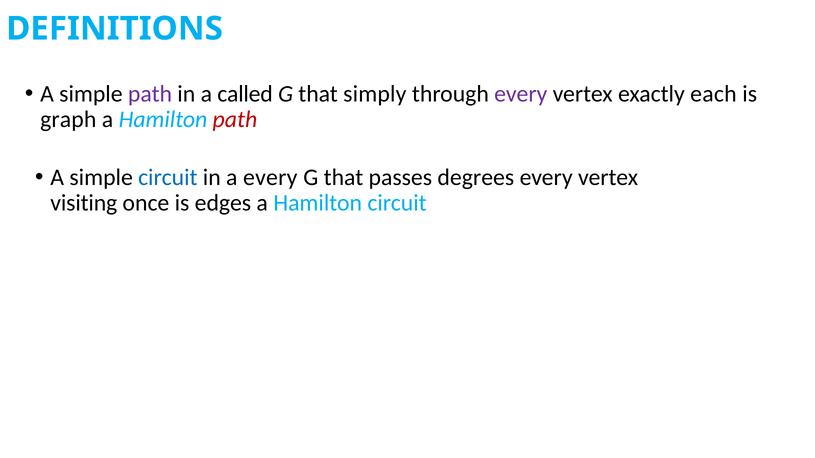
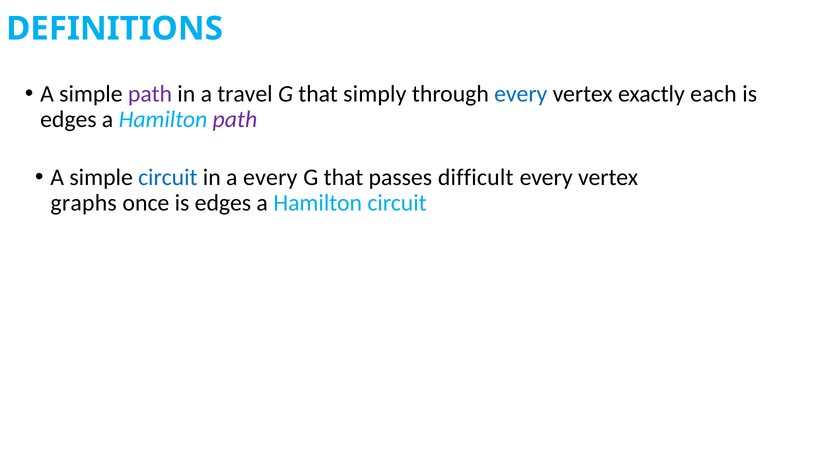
called: called -> travel (245, 94)
every colour: purple -> blue (521, 94)
graph: graph -> edges (68, 120)
path colour: red -> purple (235, 120)
degrees: degrees -> difficult (476, 177)
visiting: visiting -> graphs (84, 203)
